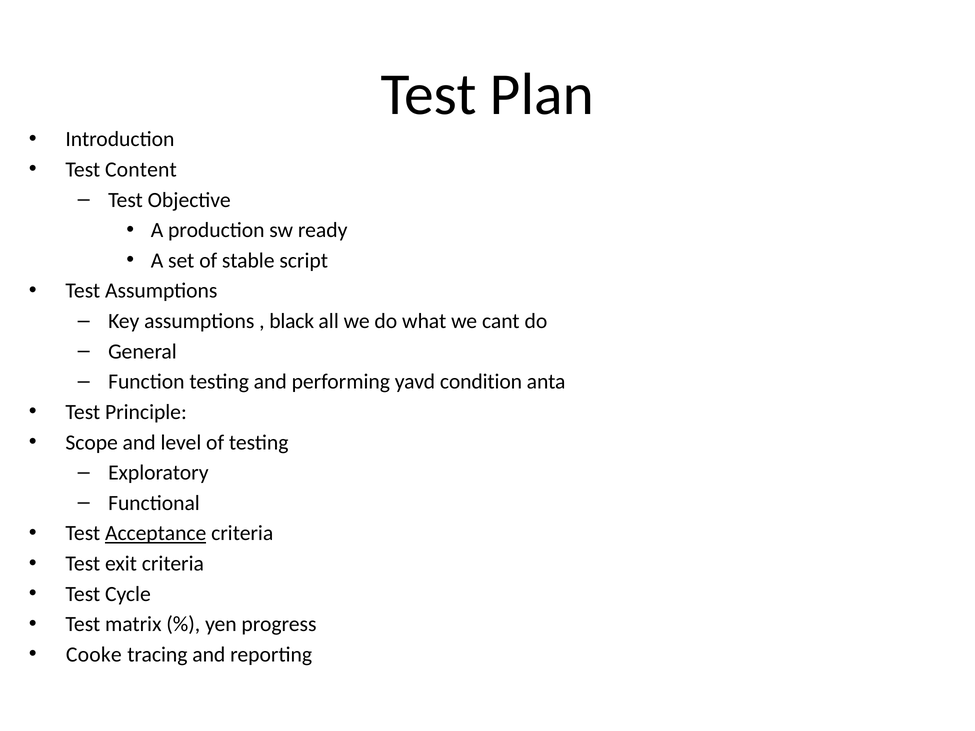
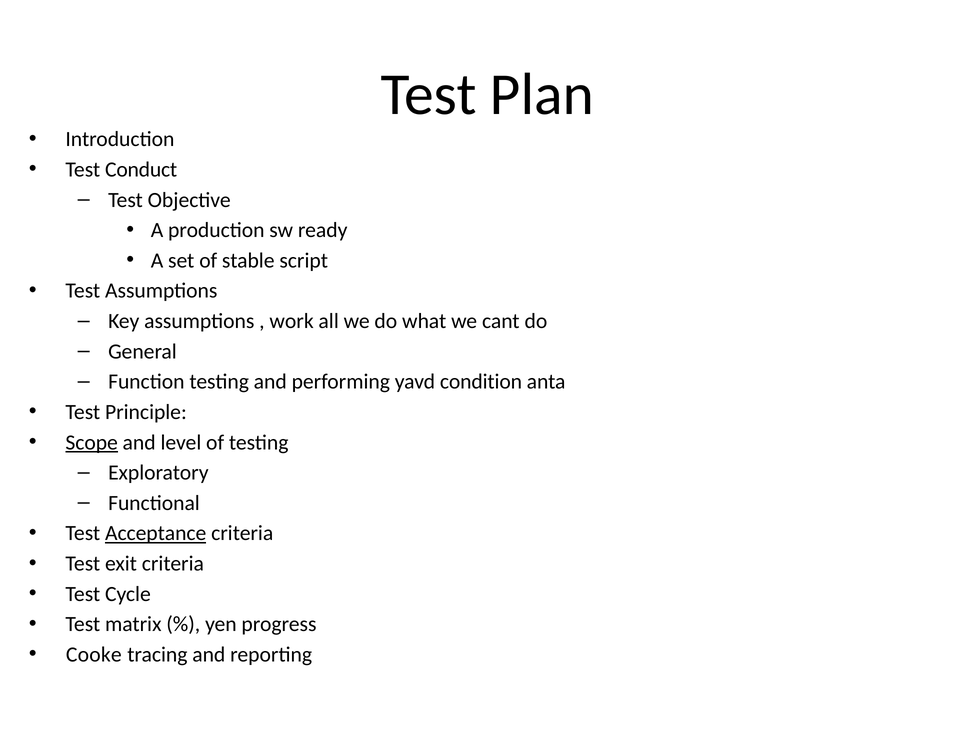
Content: Content -> Conduct (141, 170)
black: black -> work (292, 321)
Scope underline: none -> present (92, 443)
